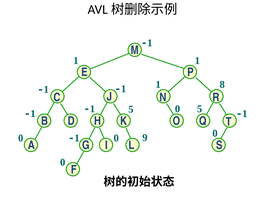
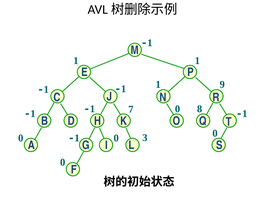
8: 8 -> 9 (222, 84)
-1 5: 5 -> 7 (131, 109)
0 5: 5 -> 8 (200, 109)
9: 9 -> 3 (145, 137)
